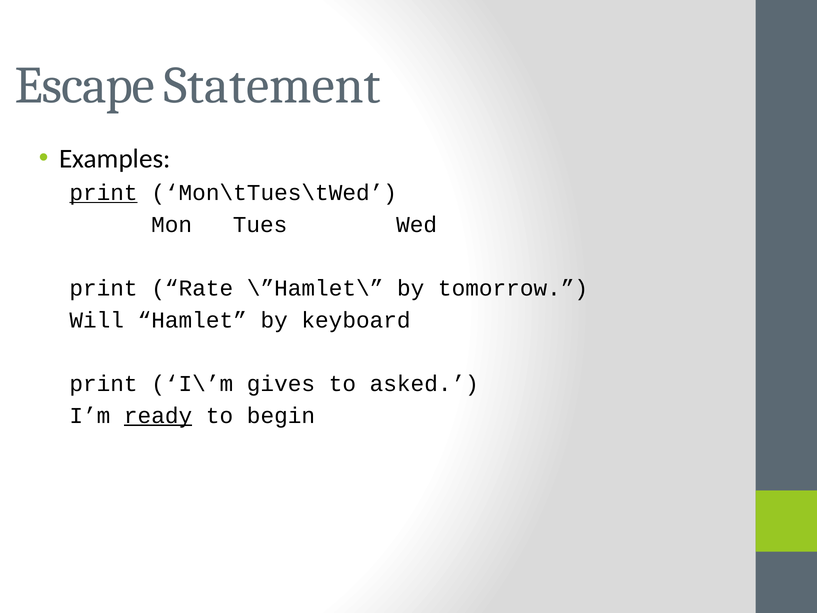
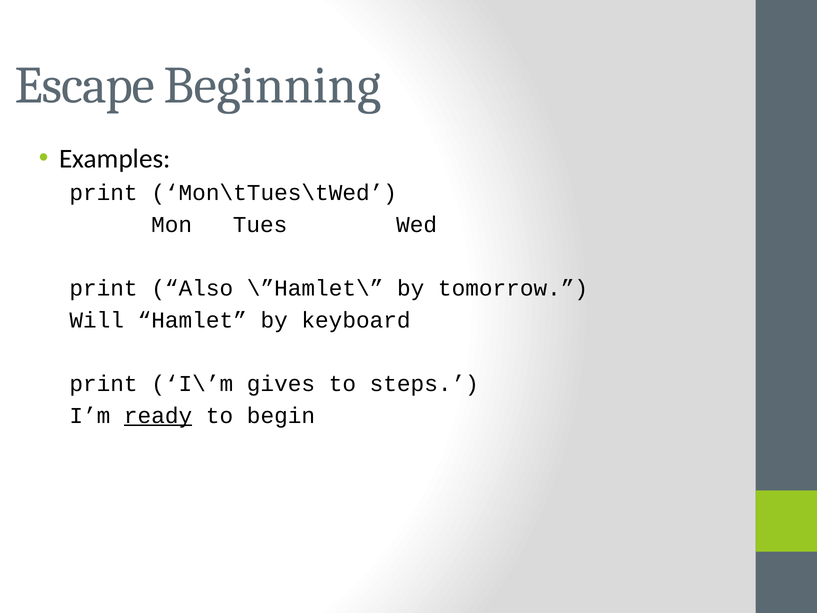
Statement: Statement -> Beginning (272, 85)
print underline: present -> none (104, 193)
Rate: Rate -> Also (192, 288)
asked: asked -> steps (424, 384)
